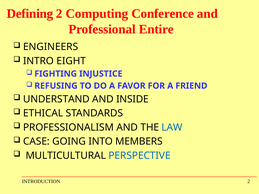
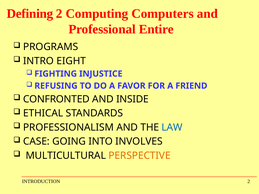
Conference: Conference -> Computers (163, 14)
ENGINEERS: ENGINEERS -> PROGRAMS (51, 47)
UNDERSTAND: UNDERSTAND -> CONFRONTED (56, 99)
MEMBERS: MEMBERS -> INVOLVES (139, 142)
PERSPECTIVE colour: blue -> orange (140, 156)
